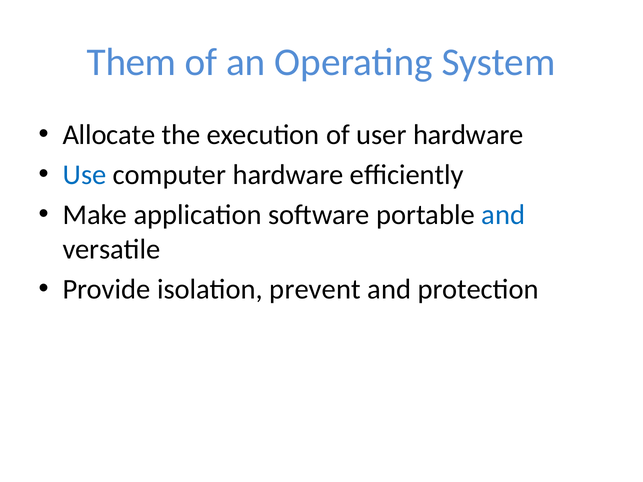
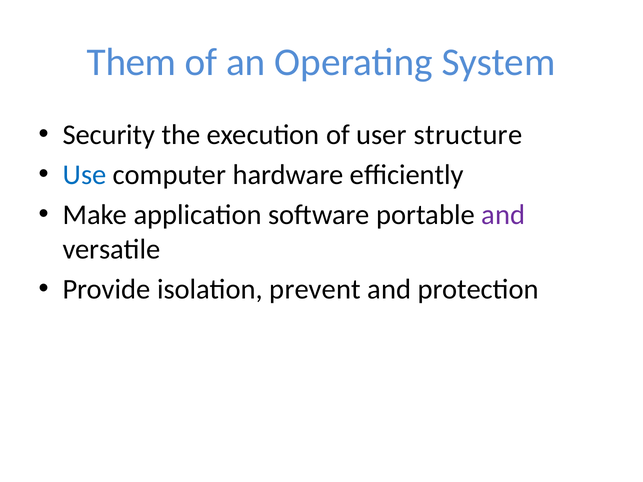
Allocate: Allocate -> Security (109, 135)
user hardware: hardware -> structure (468, 135)
and colour: blue -> purple (503, 215)
